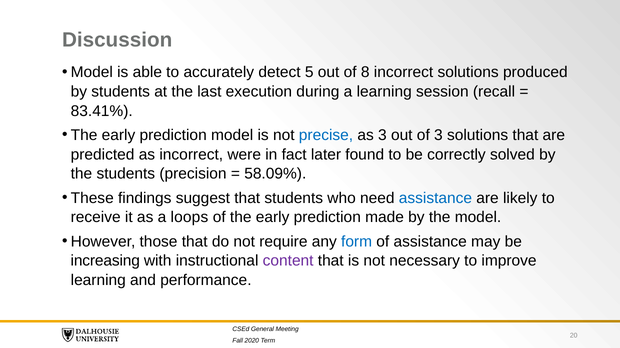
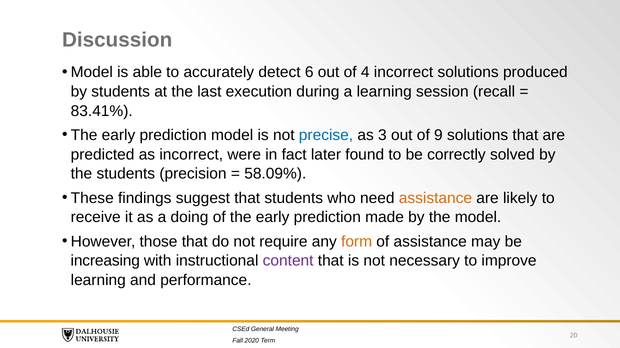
5: 5 -> 6 (309, 73)
8: 8 -> 4 (365, 73)
of 3: 3 -> 9 (438, 135)
assistance colour: blue -> orange (435, 198)
loops: loops -> doing (190, 218)
form colour: blue -> orange (357, 242)
